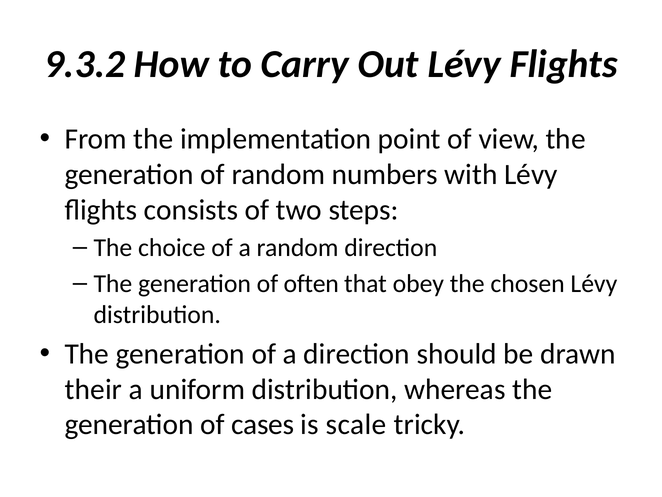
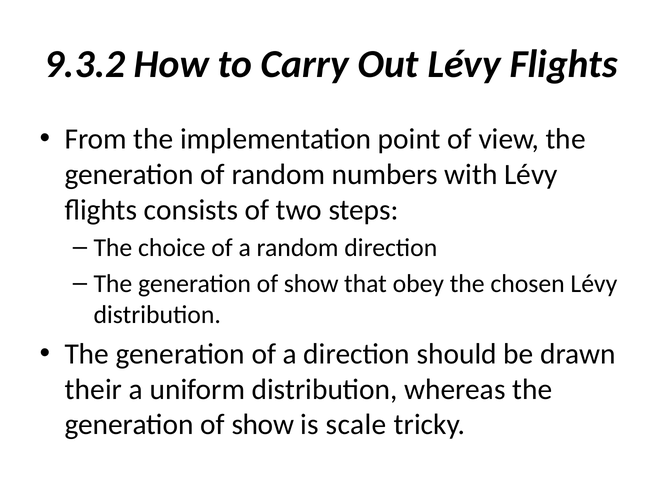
often: often -> show (311, 284)
cases: cases -> show (263, 424)
